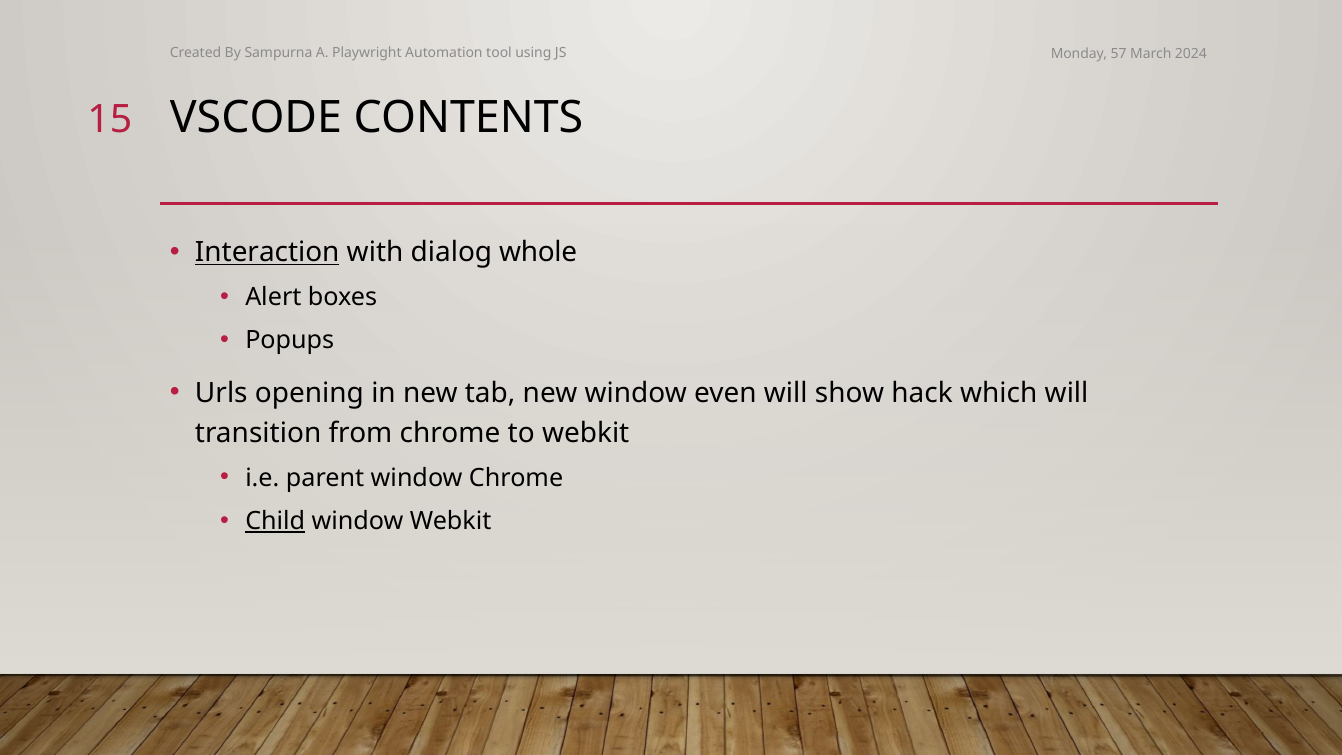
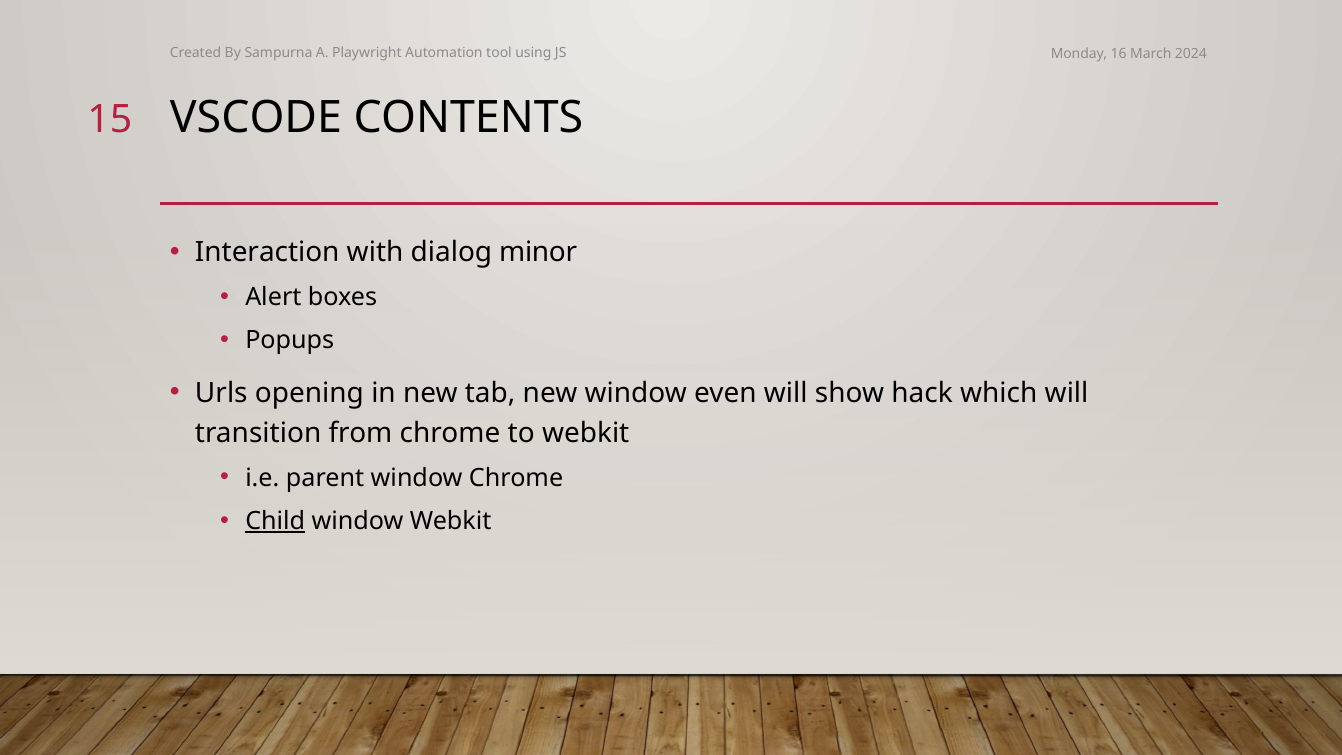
57: 57 -> 16 (1119, 54)
Interaction underline: present -> none (267, 252)
whole: whole -> minor (538, 252)
